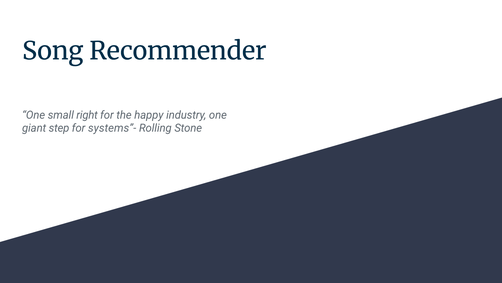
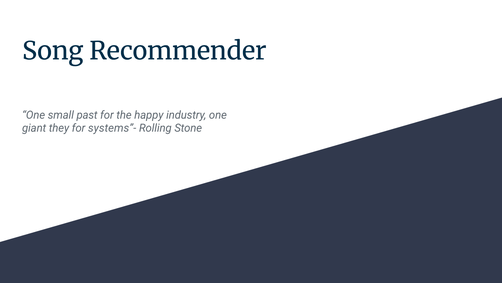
right: right -> past (87, 115)
step: step -> they (59, 128)
